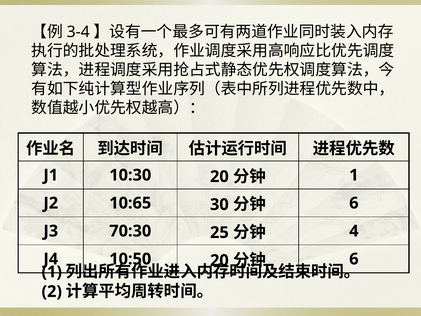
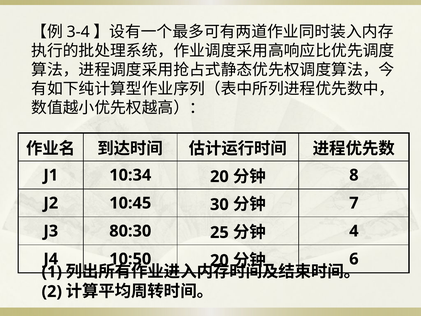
10:30: 10:30 -> 10:34 (130, 175)
1: 1 -> 8 (354, 175)
10:65: 10:65 -> 10:45 (130, 203)
6: 6 -> 7 (354, 203)
70:30: 70:30 -> 80:30 (130, 231)
